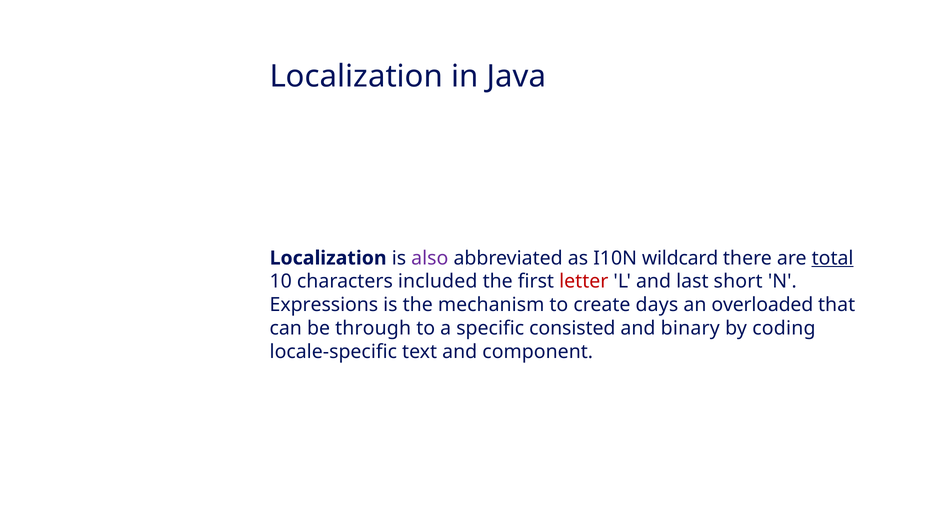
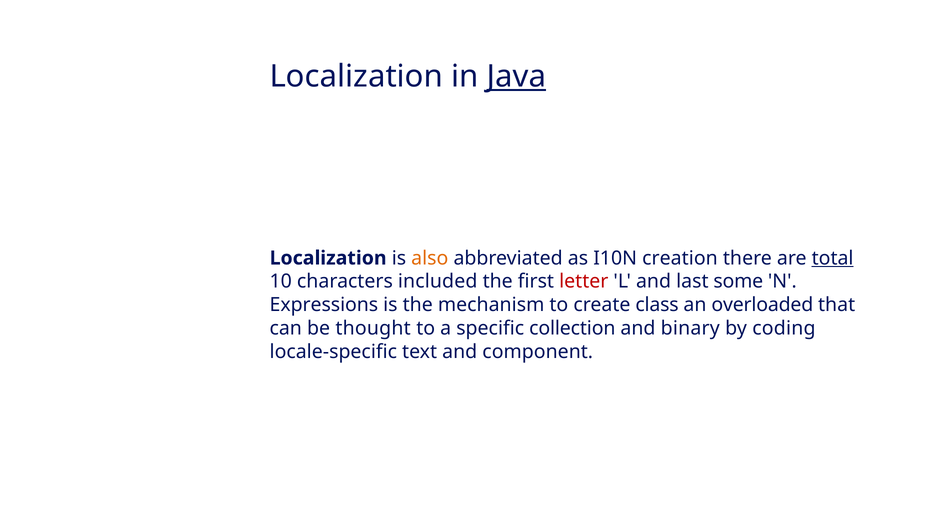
Java underline: none -> present (516, 77)
also colour: purple -> orange (430, 258)
wildcard: wildcard -> creation (680, 258)
short: short -> some (738, 282)
days: days -> class (657, 305)
through: through -> thought (373, 329)
consisted: consisted -> collection (572, 329)
